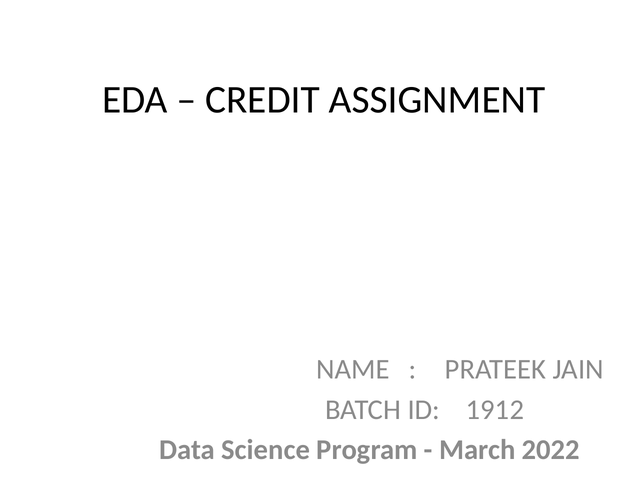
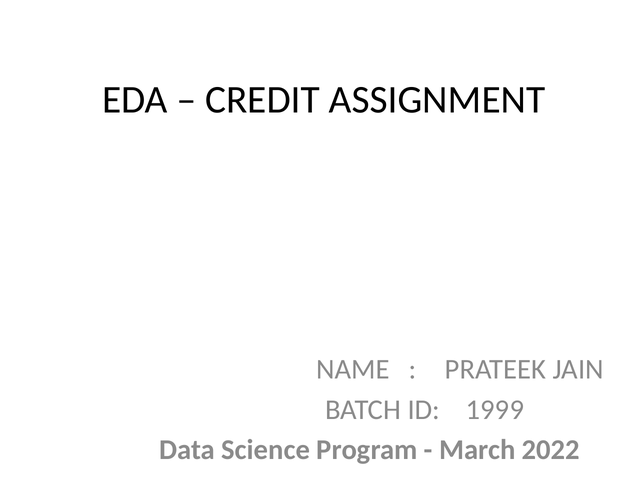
1912: 1912 -> 1999 (495, 410)
